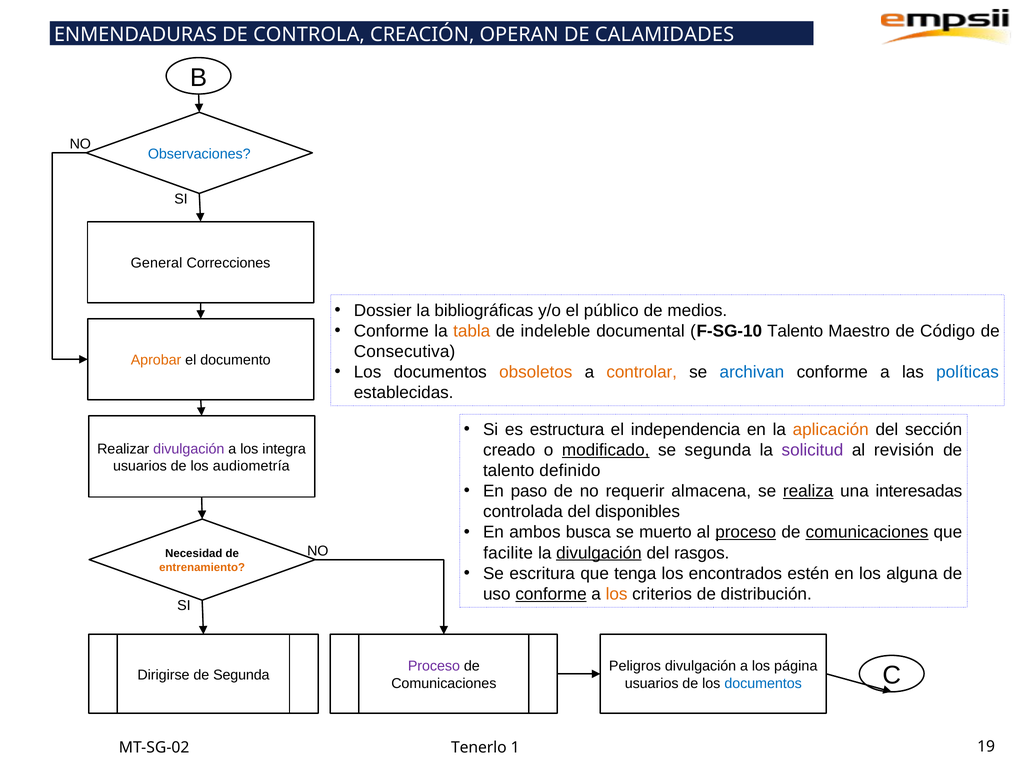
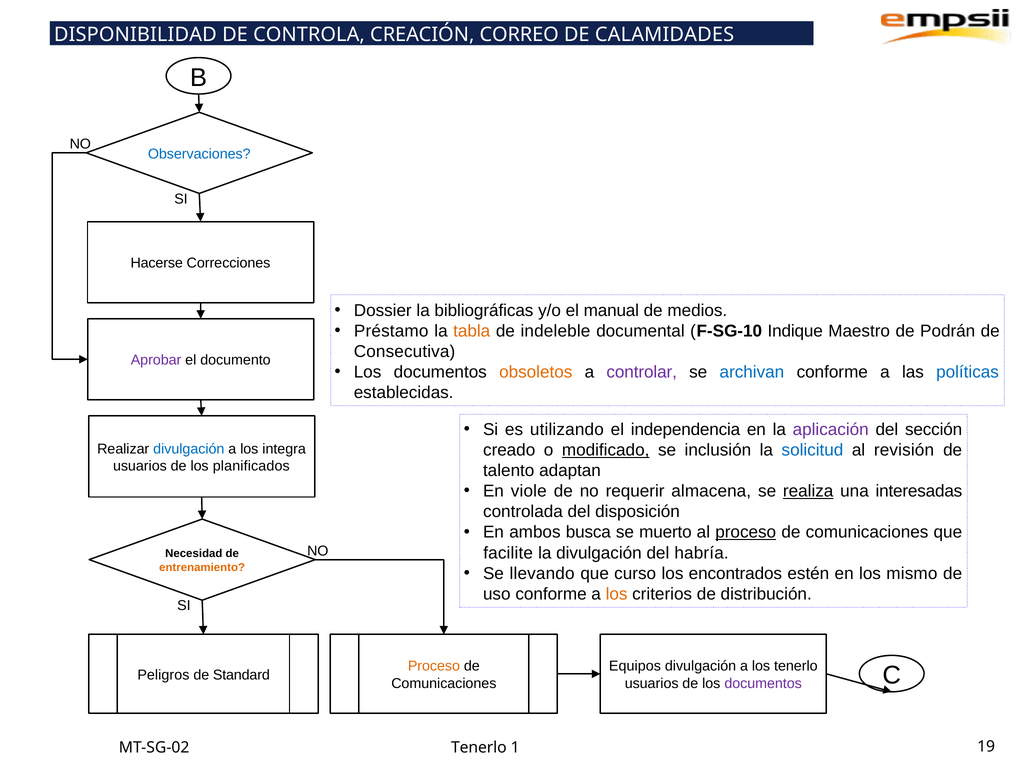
ENMENDADURAS: ENMENDADURAS -> DISPONIBILIDAD (135, 35)
OPERAN: OPERAN -> CORREO (519, 35)
General: General -> Hacerse (157, 263)
público: público -> manual (611, 310)
Conforme: Conforme -> Préstamo (391, 331)
F-SG-10 Talento: Talento -> Indique (795, 331)
Código: Código -> Podrán (948, 331)
Aprobar colour: orange -> purple (156, 360)
controlar colour: orange -> purple (642, 372)
estructura: estructura -> utilizando (567, 430)
aplicación colour: orange -> purple (831, 430)
se segunda: segunda -> inclusión (718, 450)
solicitud colour: purple -> blue (812, 450)
divulgación colour: purple -> blue (189, 449)
audiometría: audiometría -> planificados (251, 466)
definido: definido -> adaptan (570, 471)
paso: paso -> viole (529, 491)
disponibles: disponibles -> disposición (638, 512)
comunicaciones underline: present -> none (867, 532)
divulgación underline: present -> none (599, 553)
rasgos: rasgos -> habría (702, 553)
escritura: escritura -> llevando (542, 573)
tenga: tenga -> curso (635, 573)
alguna: alguna -> mismo (912, 573)
conforme underline: present -> none (551, 594)
Proceso colour: purple -> orange (434, 666)
Peligros: Peligros -> Equipos (635, 666)
los página: página -> tenerlo (796, 666)
Dirigirse: Dirigirse -> Peligros (163, 675)
de Segunda: Segunda -> Standard (241, 675)
documentos colour: blue -> purple (763, 683)
